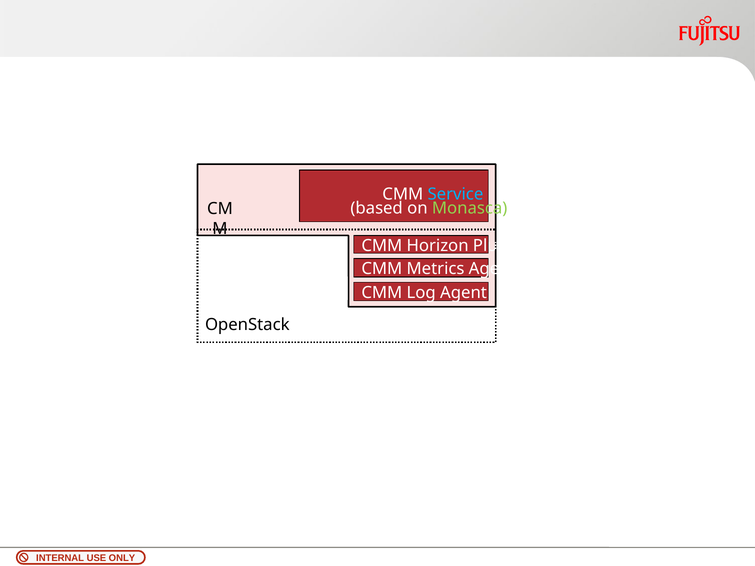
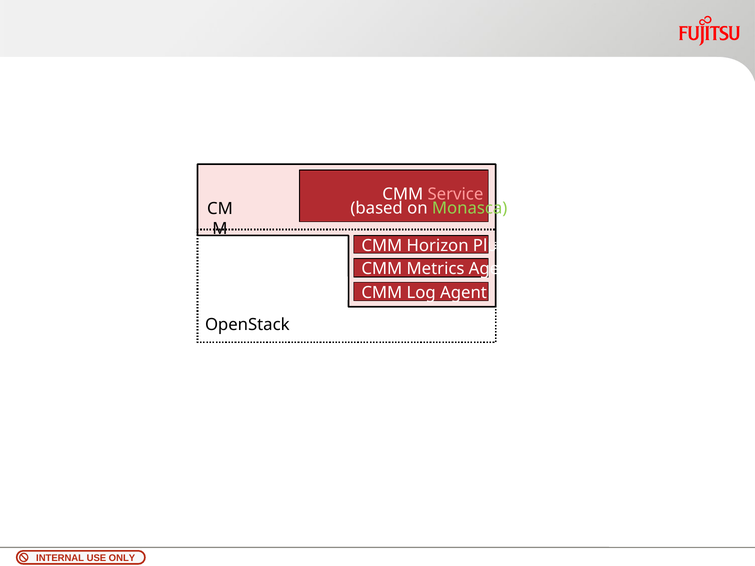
Service colour: light blue -> pink (455, 194)
